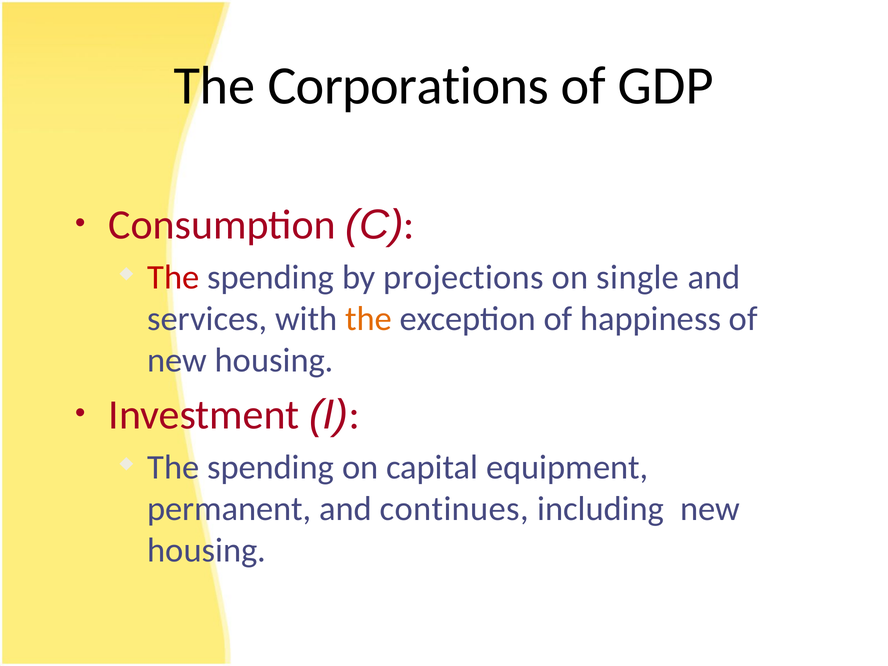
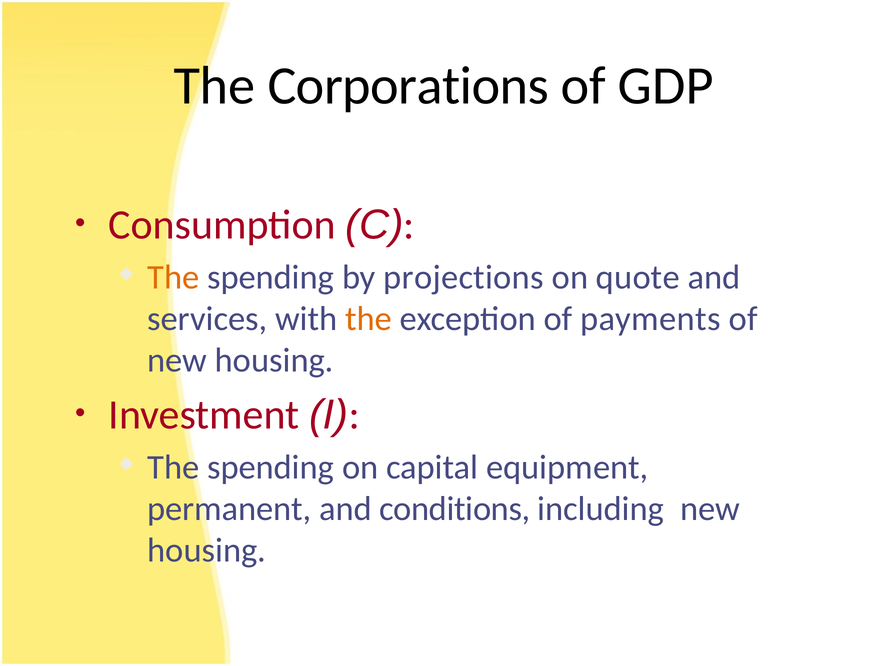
The colour: red -> orange (173, 277)
single: single -> quote (638, 277)
happiness: happiness -> payments (650, 319)
continues: continues -> conditions (455, 509)
